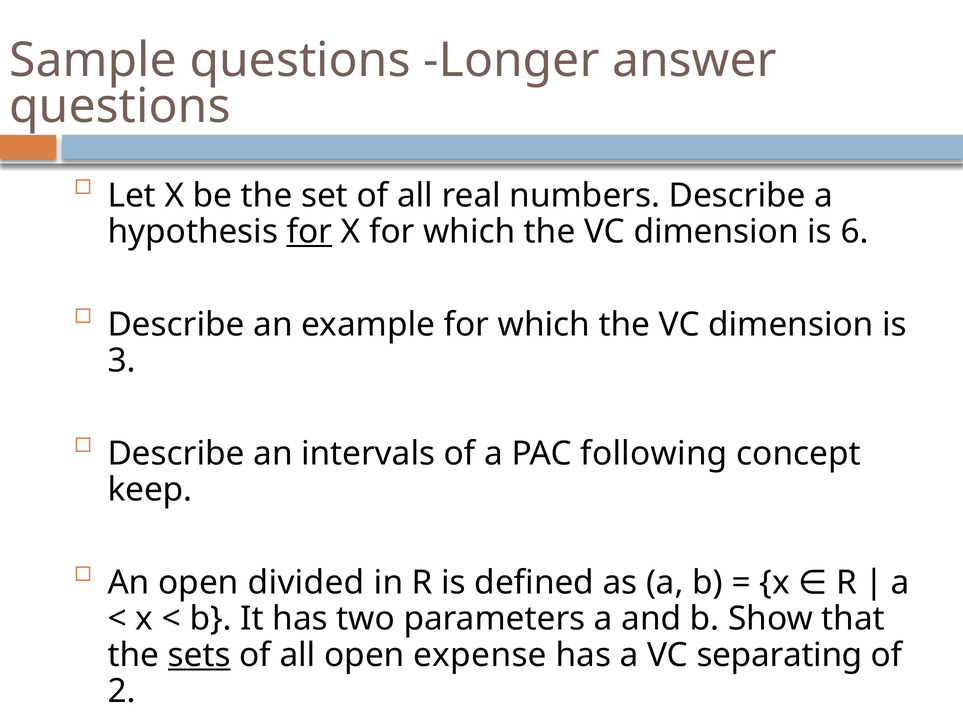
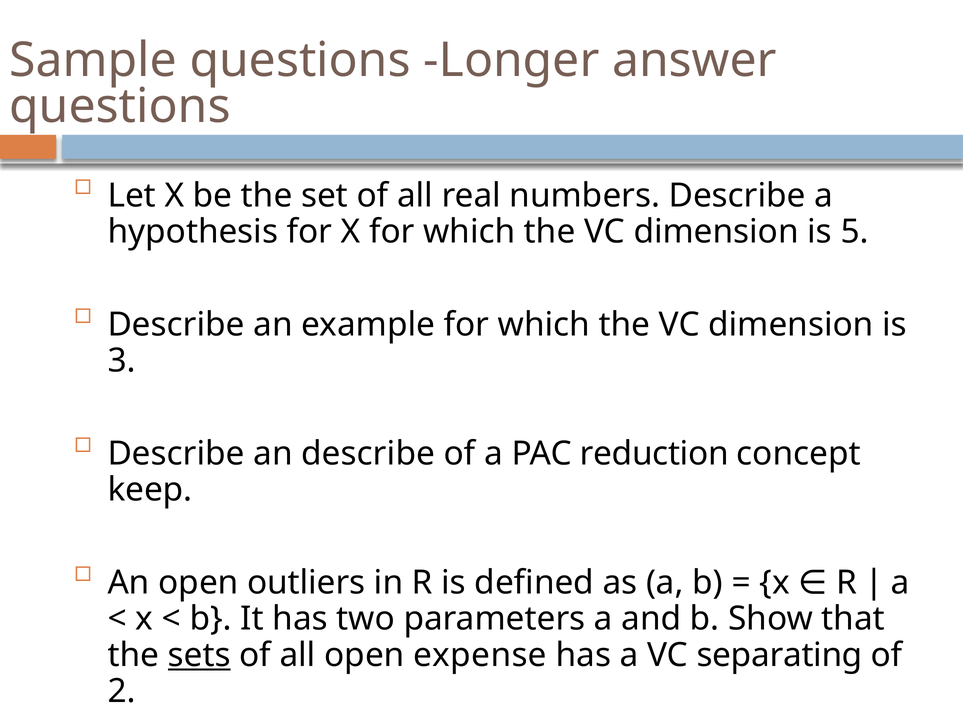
for underline: present -> none (309, 232)
6: 6 -> 5 (855, 232)
an intervals: intervals -> describe (368, 454)
following: following -> reduction (654, 454)
divided: divided -> outliers (306, 583)
